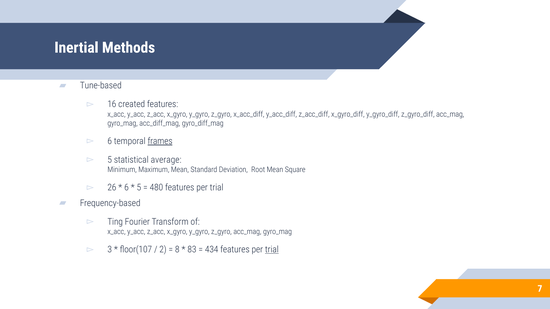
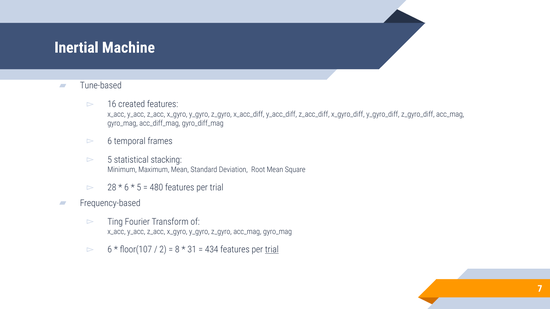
Methods: Methods -> Machine (128, 48)
frames underline: present -> none (160, 141)
average: average -> stacking (166, 160)
26: 26 -> 28 (112, 188)
3: 3 -> 6 (110, 250)
83: 83 -> 31 (192, 250)
